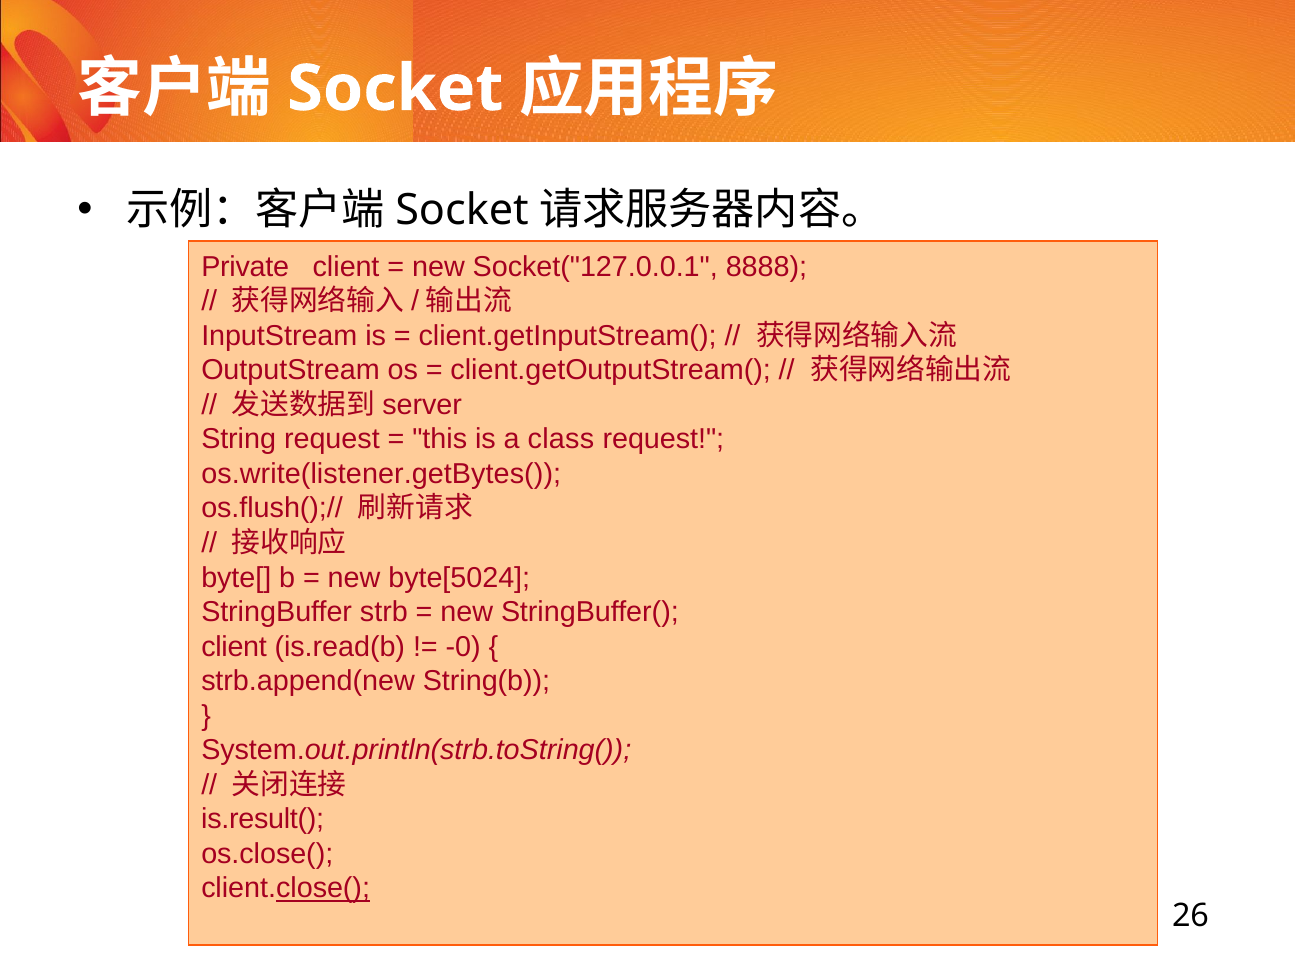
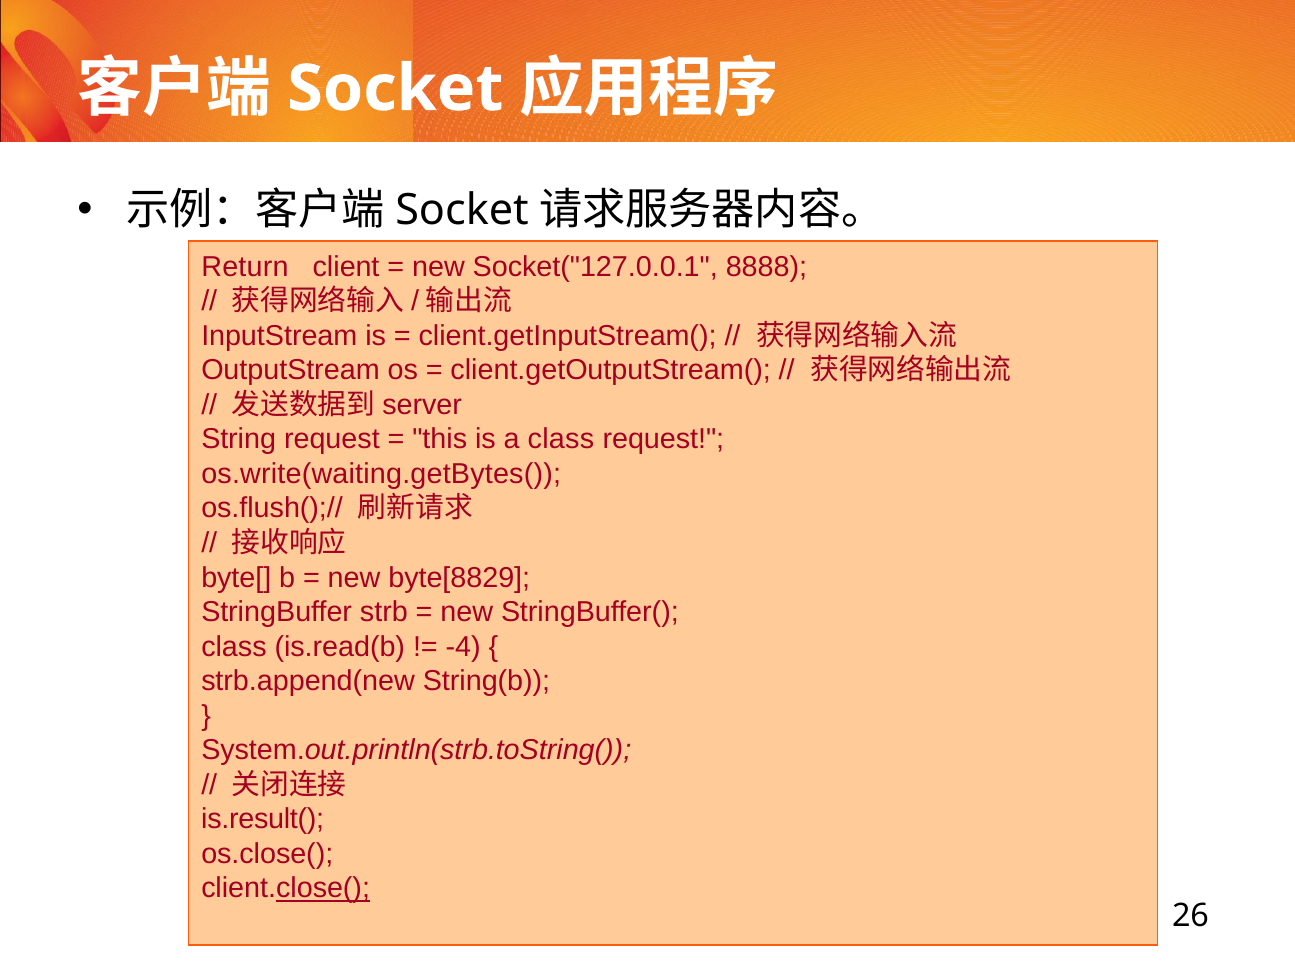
Private: Private -> Return (245, 266)
os.write(listener.getBytes(: os.write(listener.getBytes( -> os.write(waiting.getBytes( (381, 474)
byte[5024: byte[5024 -> byte[8829 (459, 577)
client: client -> class (234, 646)
-0: -0 -> -4 (463, 646)
